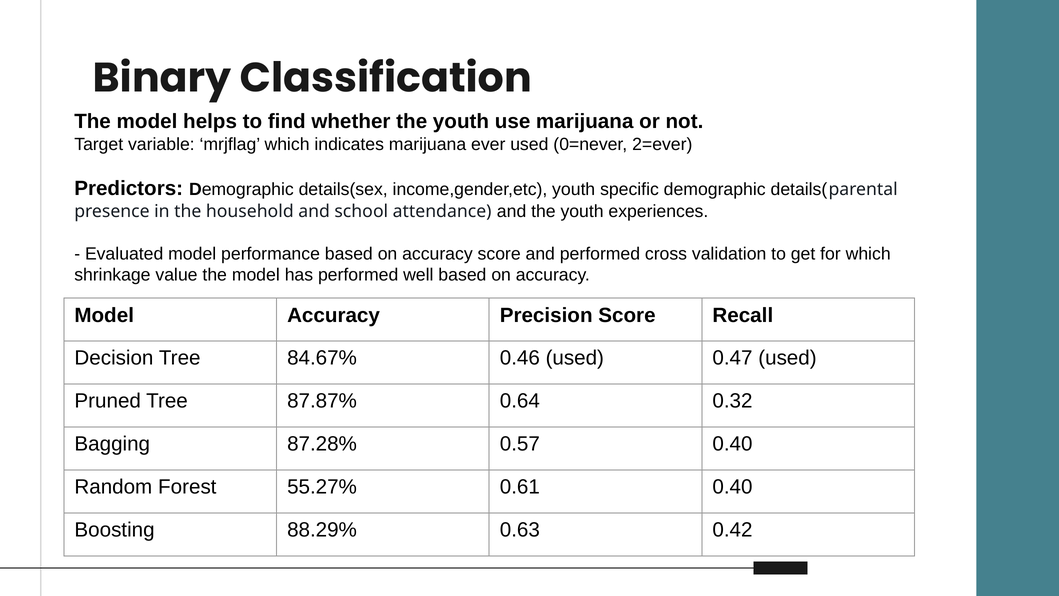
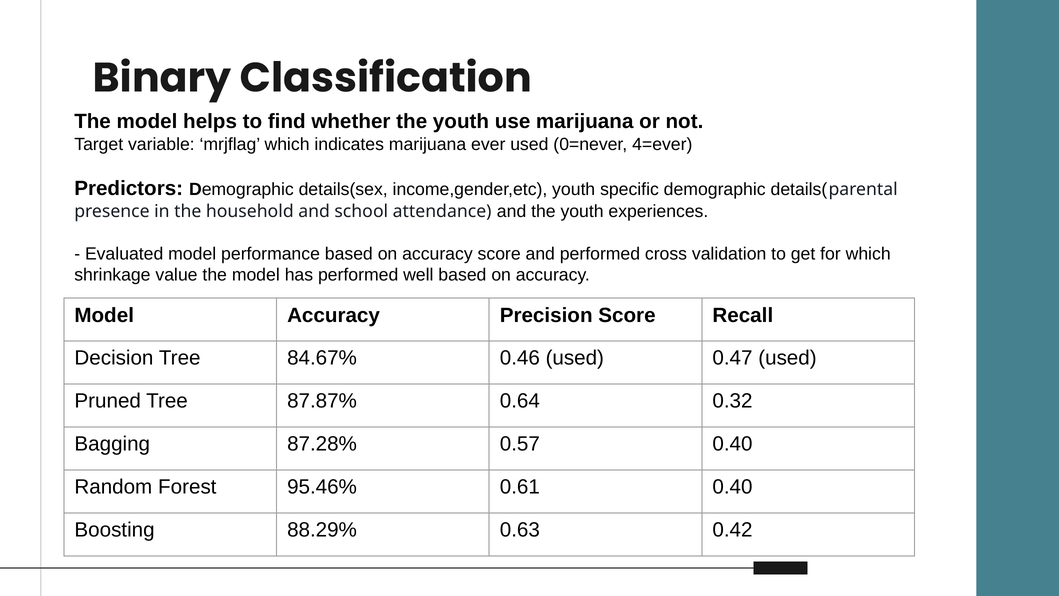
2=ever: 2=ever -> 4=ever (662, 144)
55.27%: 55.27% -> 95.46% (322, 487)
